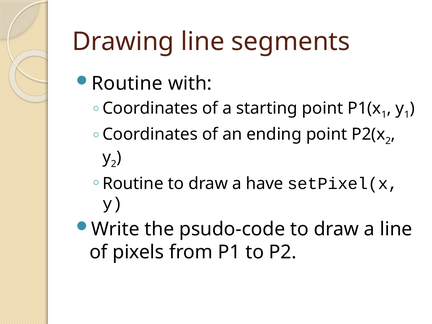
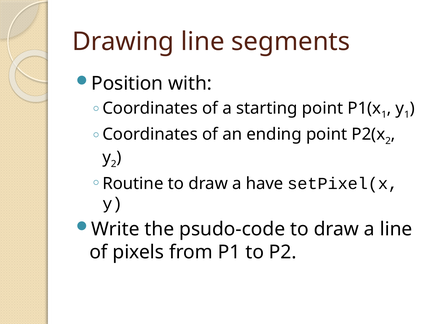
Routine: Routine -> Position (127, 83)
